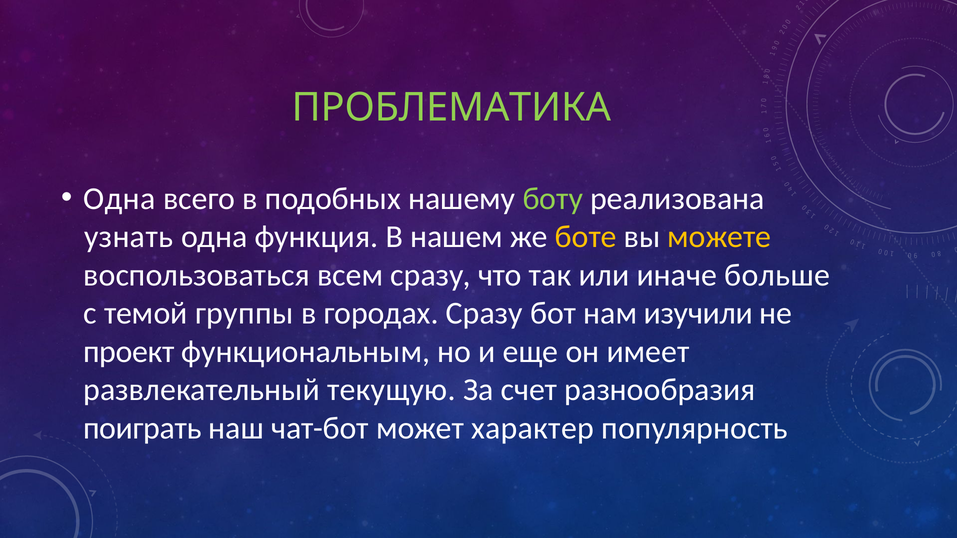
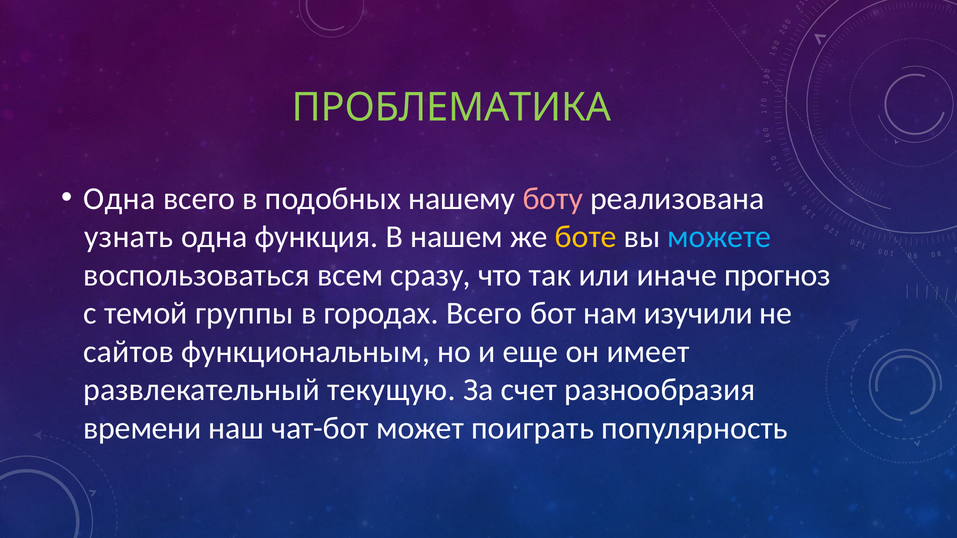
боту colour: light green -> pink (553, 199)
можете colour: yellow -> light blue (719, 237)
больше: больше -> прогноз (777, 275)
городах Сразу: Сразу -> Всего (484, 314)
проект: проект -> сайтов (129, 352)
поиграть: поиграть -> времени (142, 429)
характер: характер -> поиграть (533, 429)
